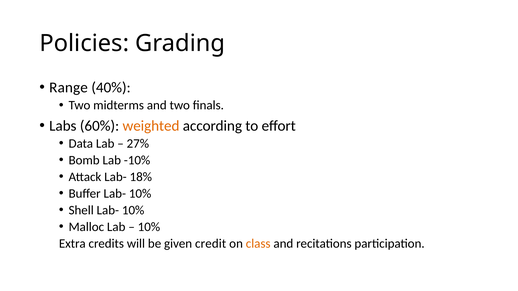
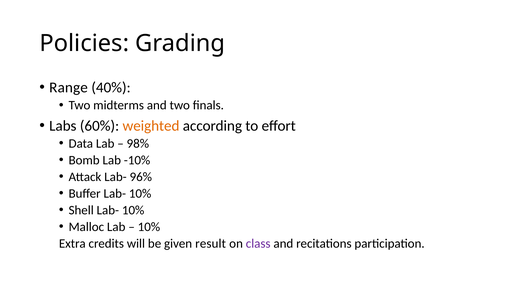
27%: 27% -> 98% (138, 144)
18%: 18% -> 96% (141, 177)
credit: credit -> result (211, 244)
class colour: orange -> purple (258, 244)
